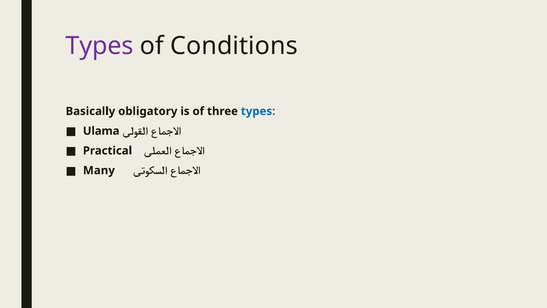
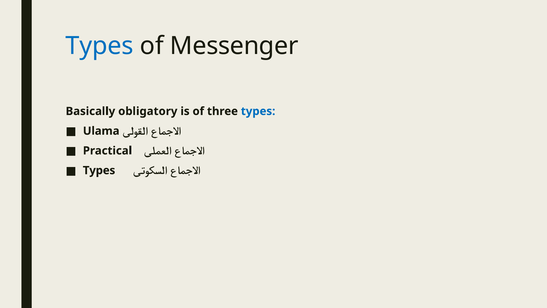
Types colour: purple -> blue (100, 46)
Conditions: Conditions -> Messenger (234, 46)
Many: Many -> Types (99, 170)
